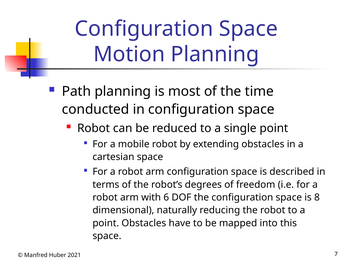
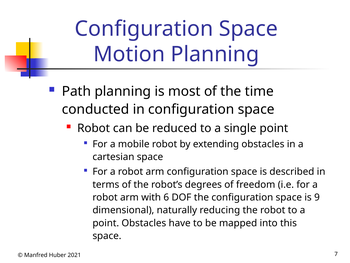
8: 8 -> 9 (317, 197)
